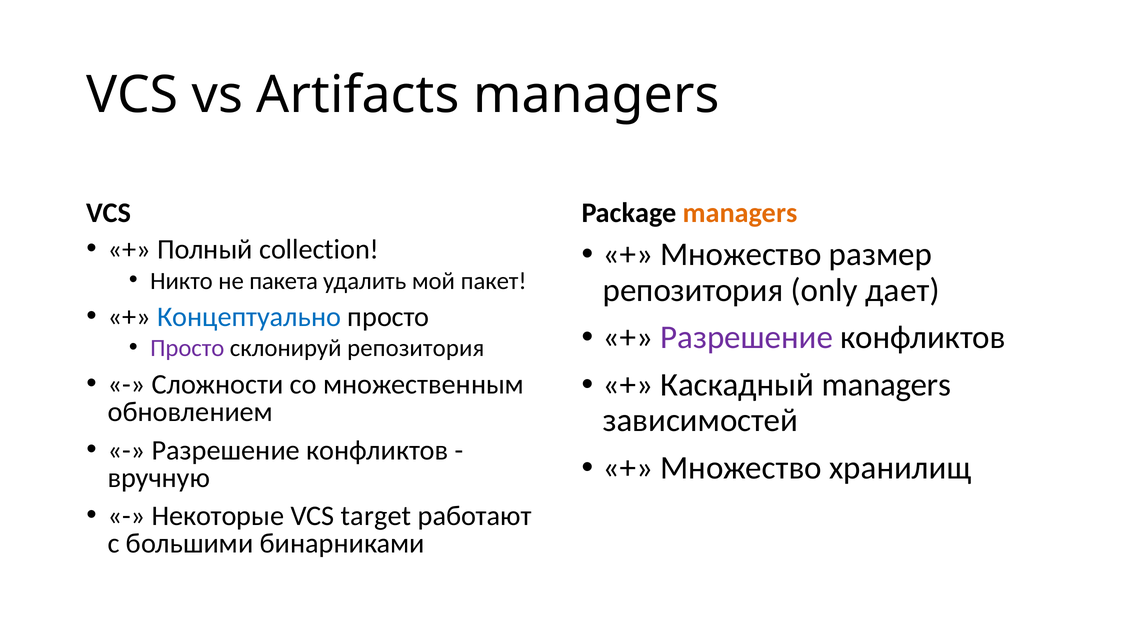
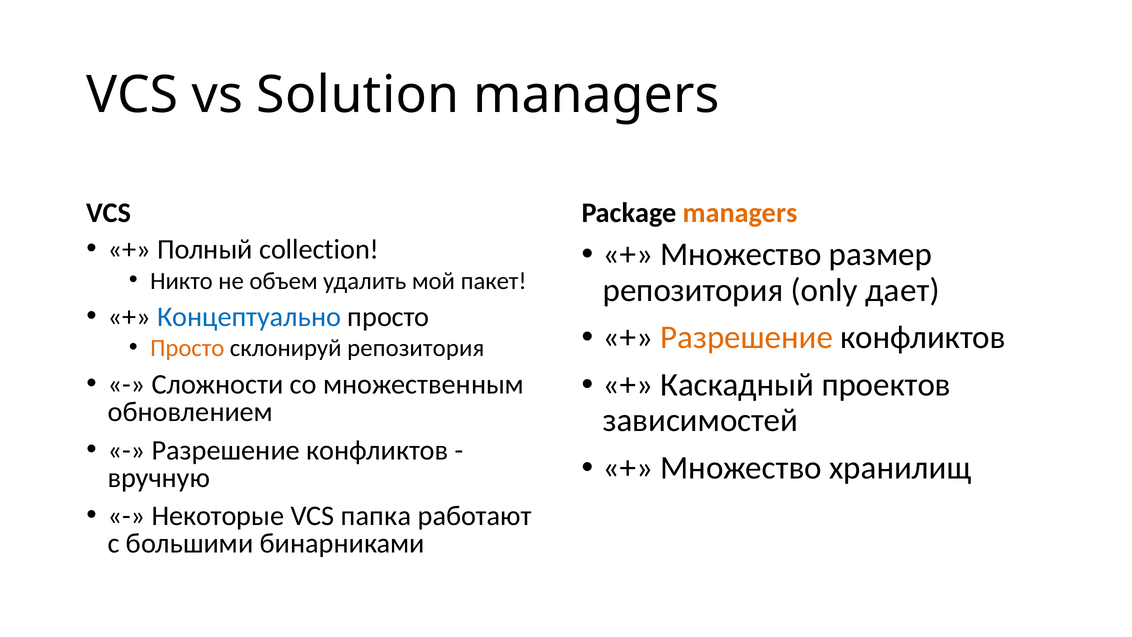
Artifacts: Artifacts -> Solution (358, 95)
пакета: пакета -> объем (284, 281)
Разрешение colour: purple -> orange (747, 337)
Просто colour: purple -> orange (187, 348)
Каскадный managers: managers -> проектов (886, 385)
target: target -> папка (376, 516)
